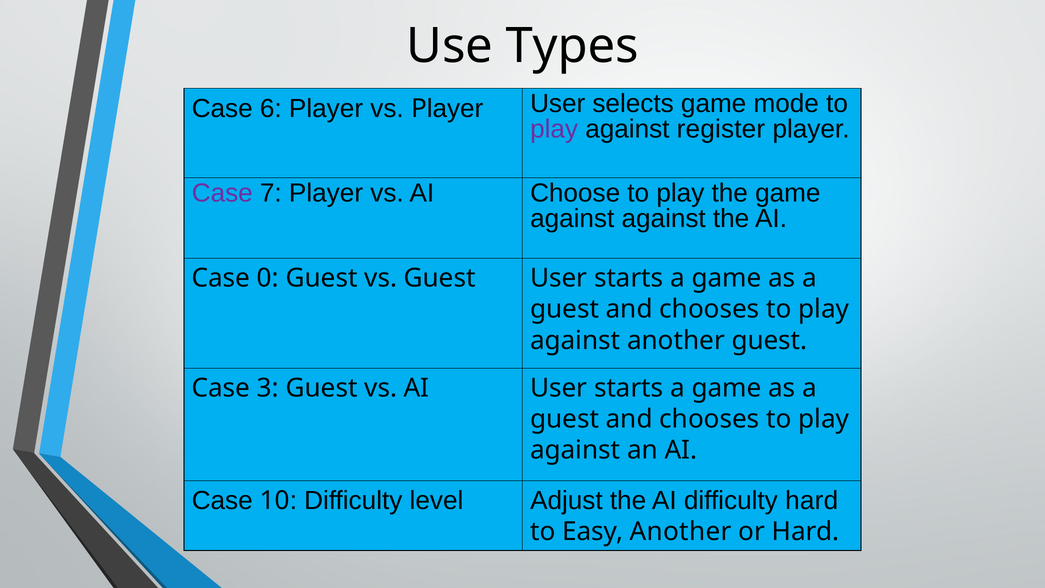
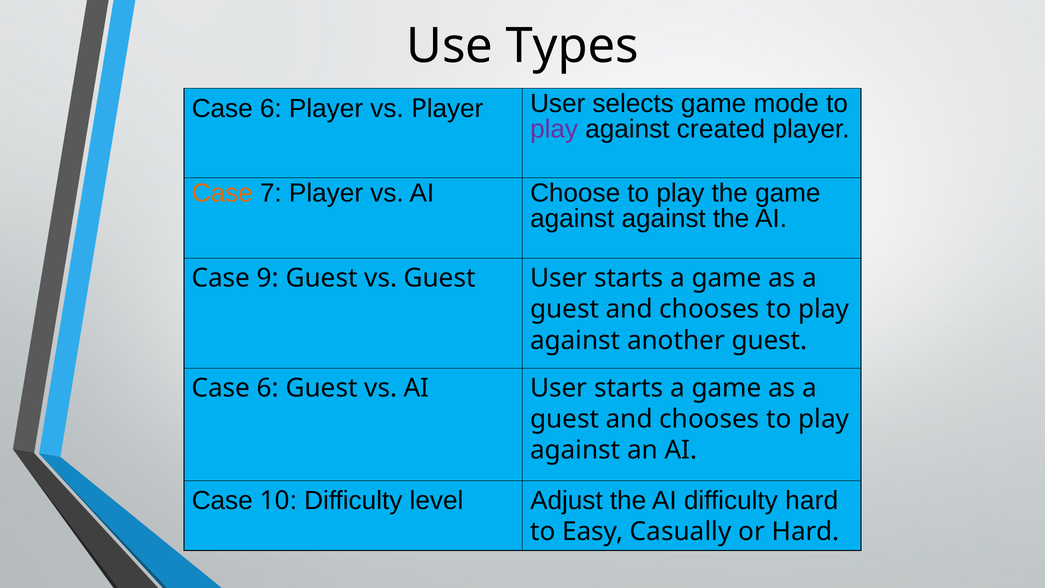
register: register -> created (721, 129)
Case colour: purple -> orange (222, 193)
0: 0 -> 9 (268, 278)
3: 3 -> 6 (268, 388)
Easy Another: Another -> Casually (681, 532)
